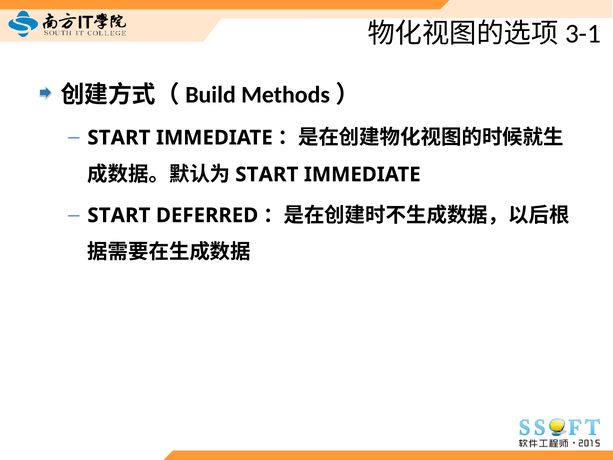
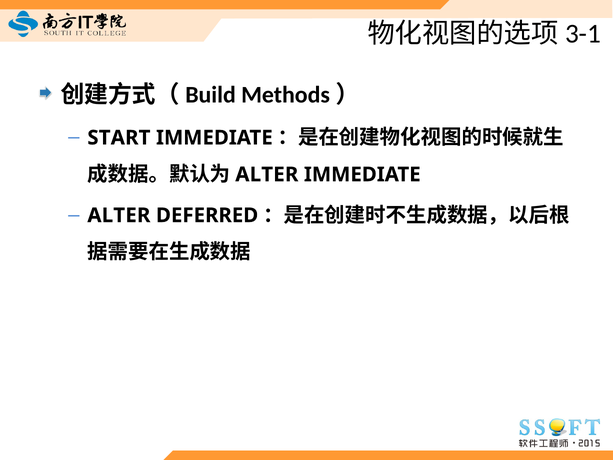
START: START -> ALTER (267, 174)
START: START -> ALTER (119, 215)
